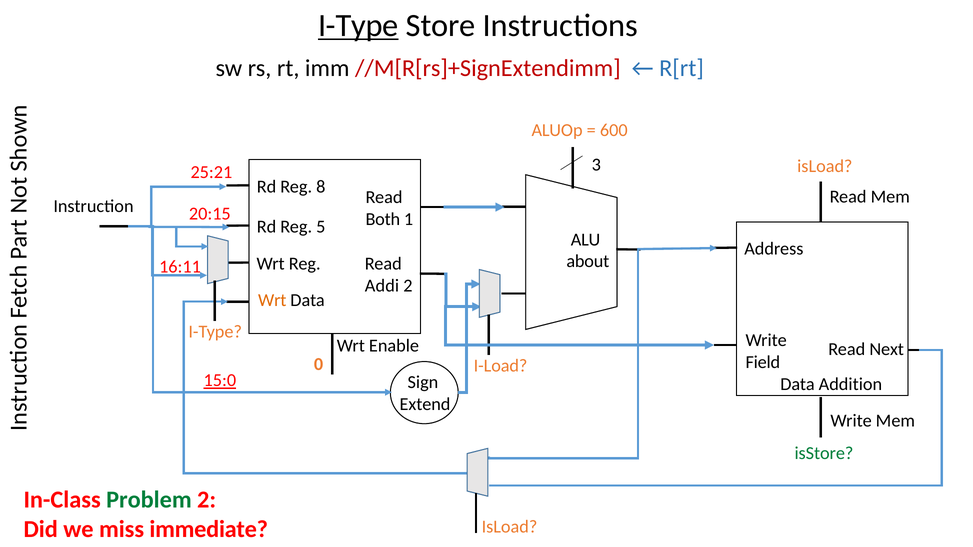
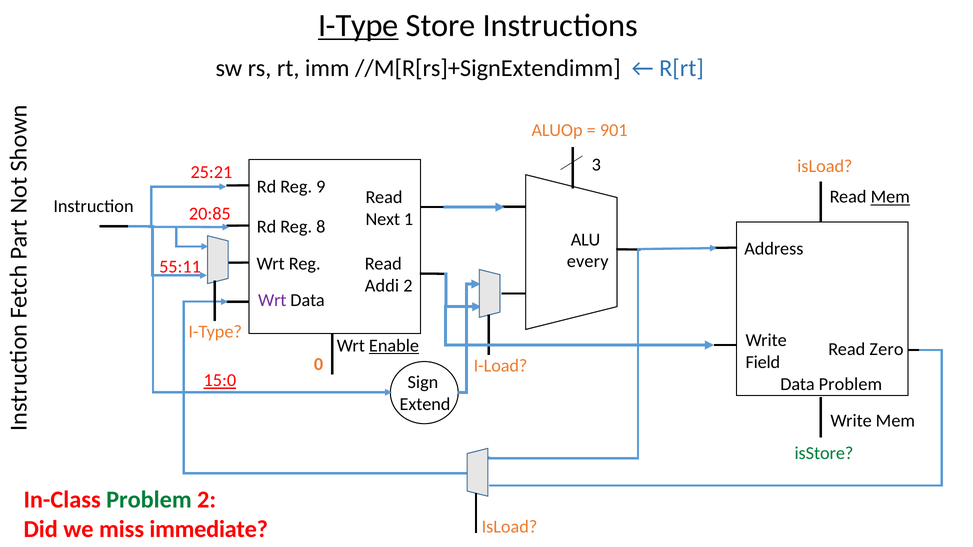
//M[R[rs]+SignExtendimm colour: red -> black (488, 68)
600: 600 -> 901 (614, 130)
8: 8 -> 9 (321, 187)
Mem underline: none -> present (890, 197)
20:15: 20:15 -> 20:85 (210, 214)
Both: Both -> Next (383, 219)
5: 5 -> 8 (321, 227)
about: about -> every (588, 262)
16:11: 16:11 -> 55:11 (180, 267)
Wrt colour: orange -> purple (272, 301)
Enable underline: none -> present (394, 346)
Next: Next -> Zero (887, 350)
Data Addition: Addition -> Problem (850, 384)
